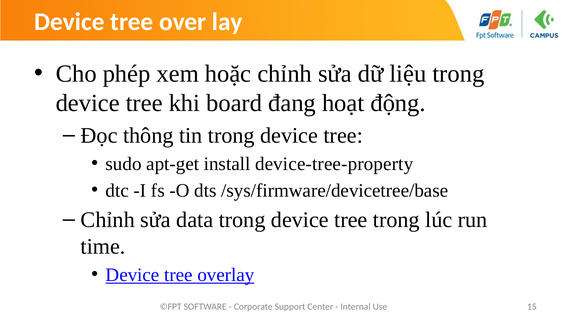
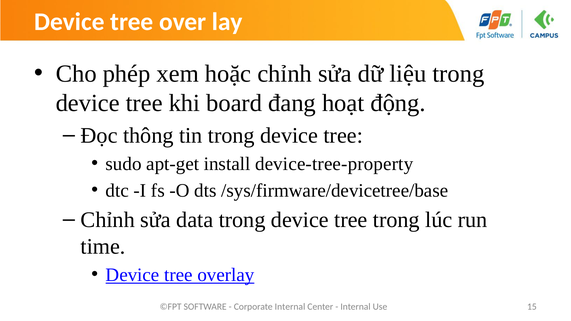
Corporate Support: Support -> Internal (290, 307)
